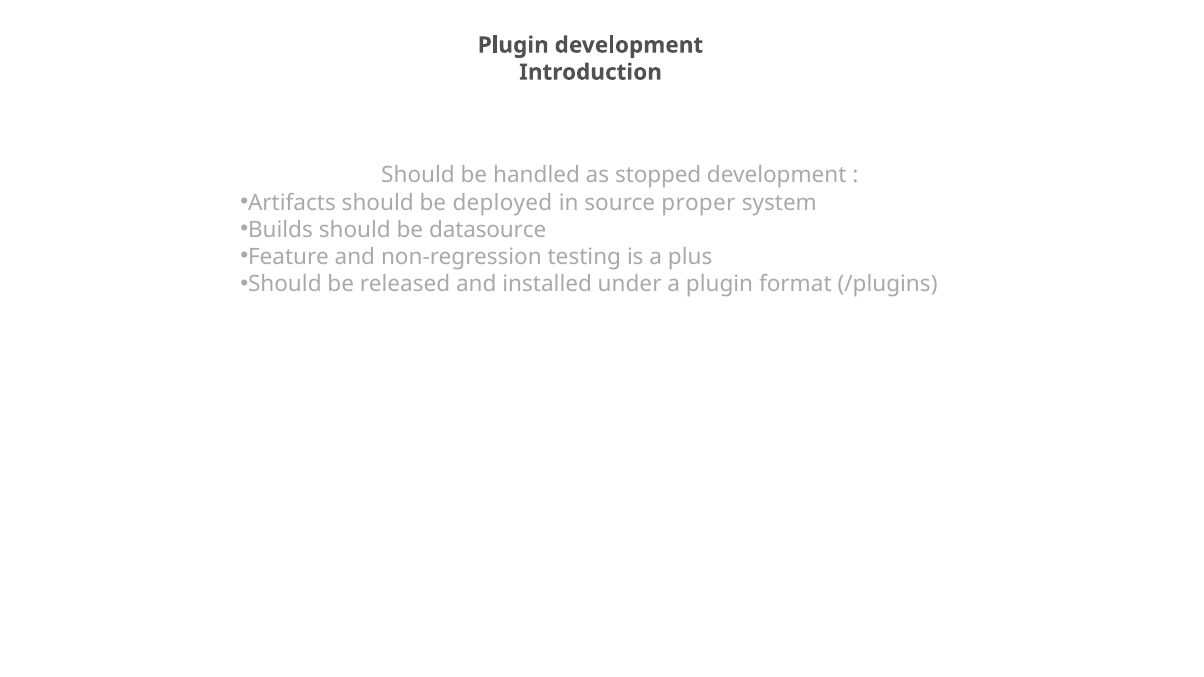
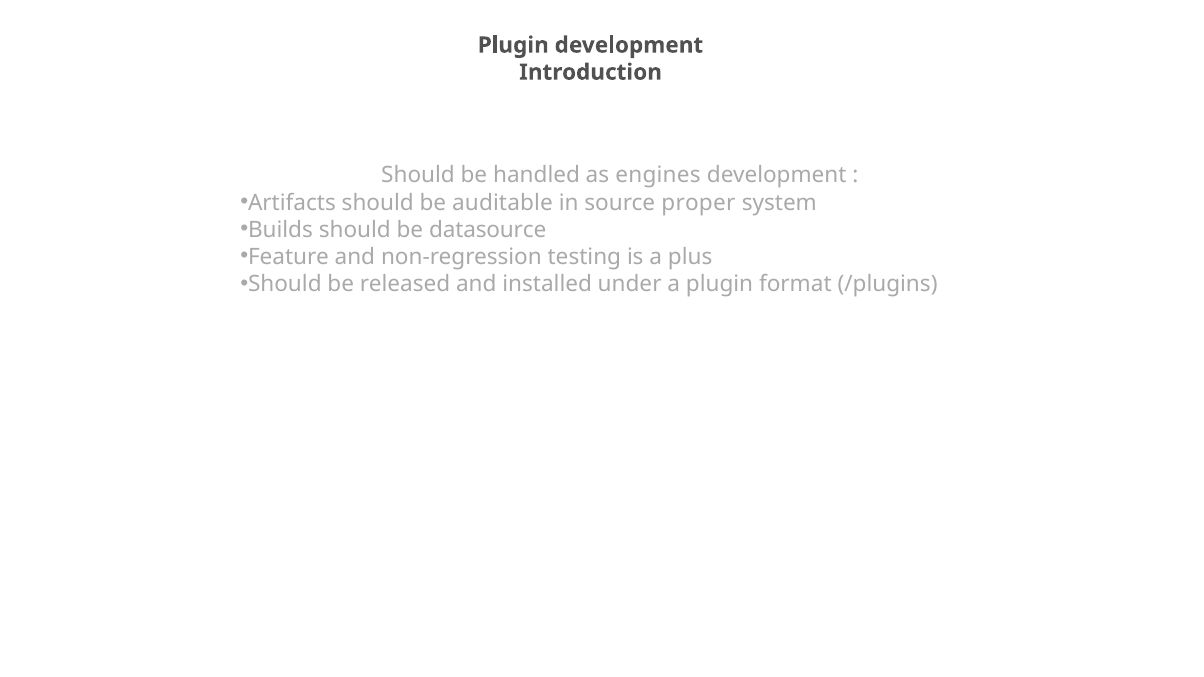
stopped: stopped -> engines (658, 176)
deployed: deployed -> auditable (502, 203)
